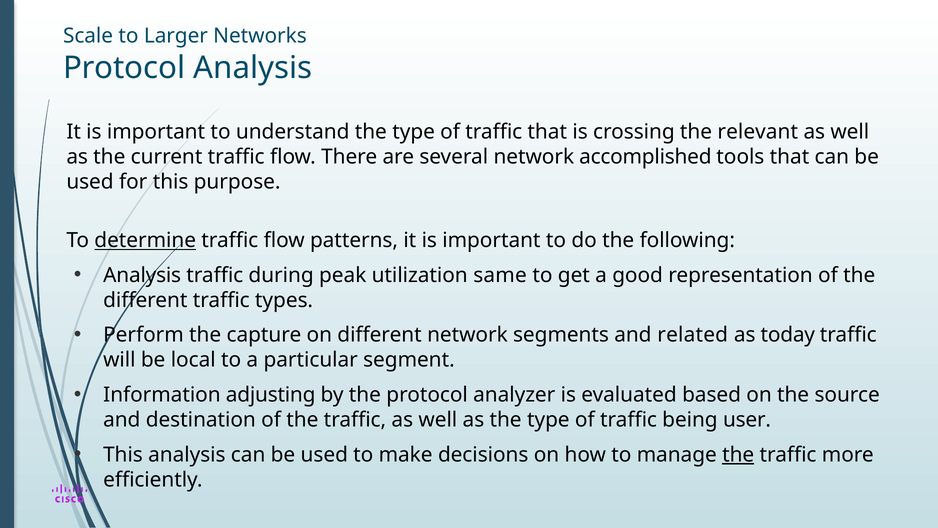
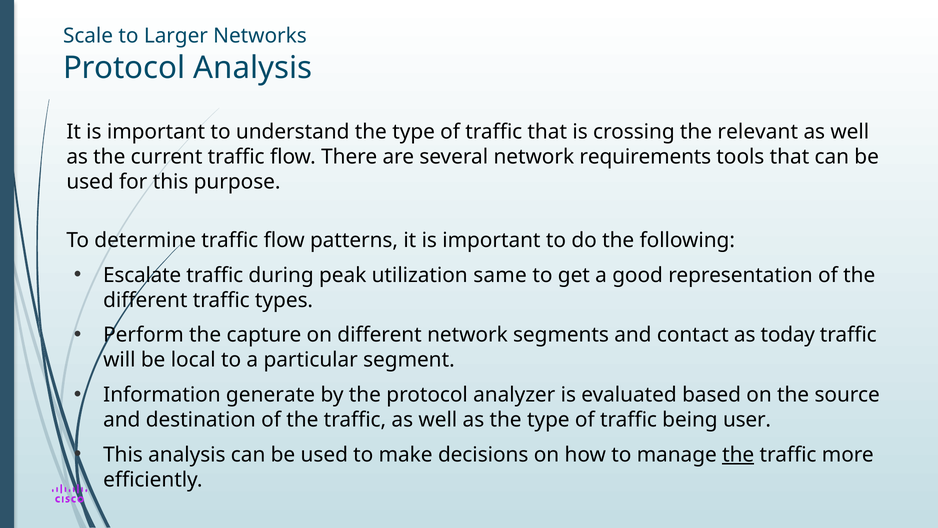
accomplished: accomplished -> requirements (645, 157)
determine underline: present -> none (145, 240)
Analysis: Analysis -> Escalate (142, 275)
related: related -> contact (693, 335)
adjusting: adjusting -> generate (271, 395)
